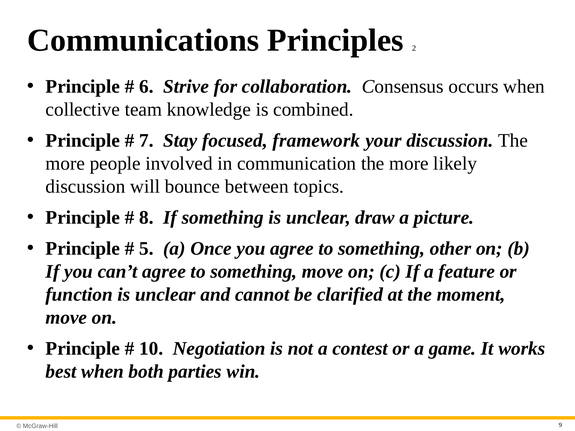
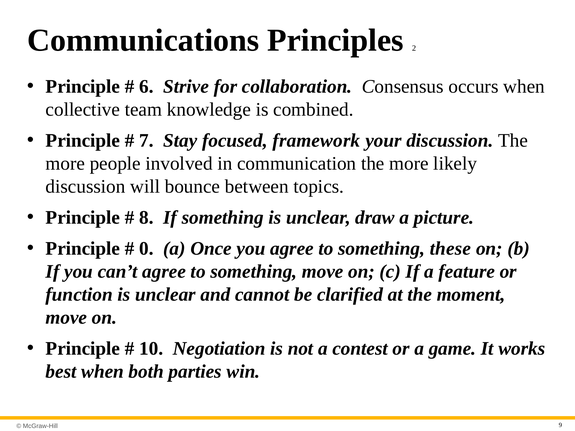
5: 5 -> 0 (146, 249)
other: other -> these (450, 249)
